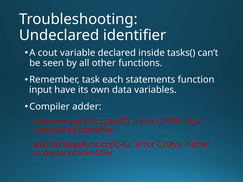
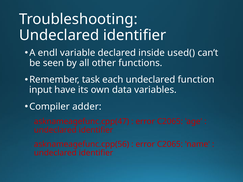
cout: cout -> endl (48, 53)
tasks(: tasks( -> used( (181, 53)
each statements: statements -> undeclared (150, 80)
